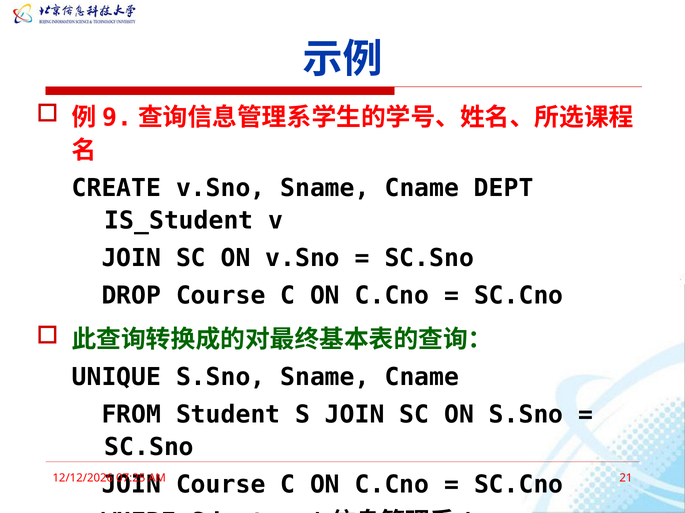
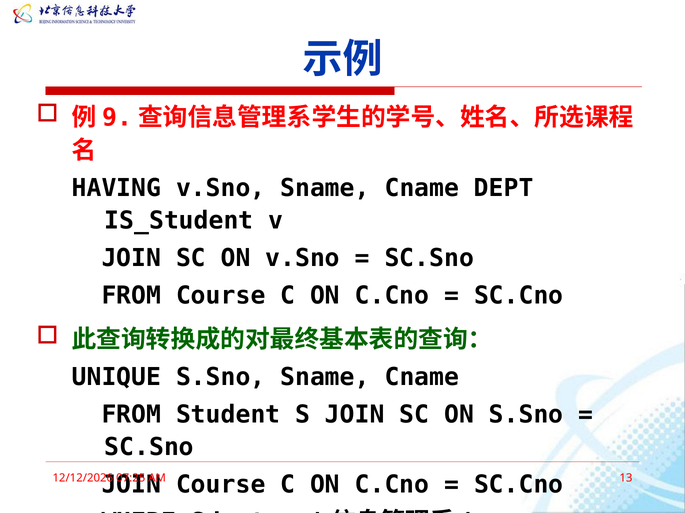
CREATE: CREATE -> HAVING (116, 188)
DROP: DROP -> FROM (131, 296)
21: 21 -> 13 (626, 479)
